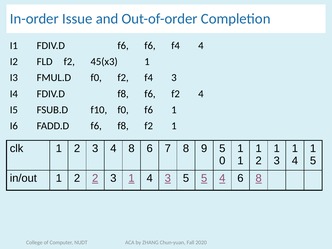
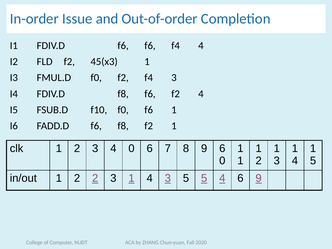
4 8: 8 -> 0 (131, 148)
9 5: 5 -> 6 (222, 148)
6 8: 8 -> 9 (259, 178)
